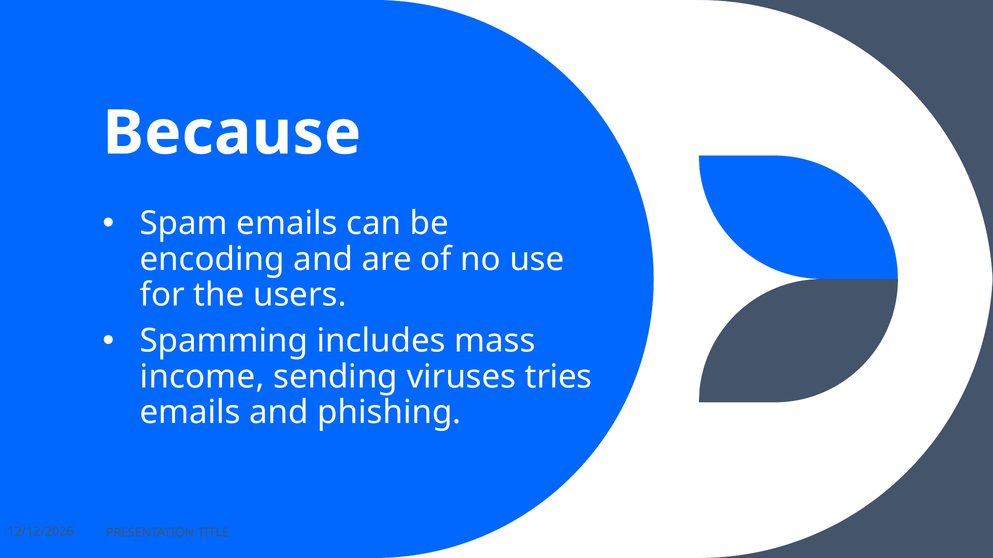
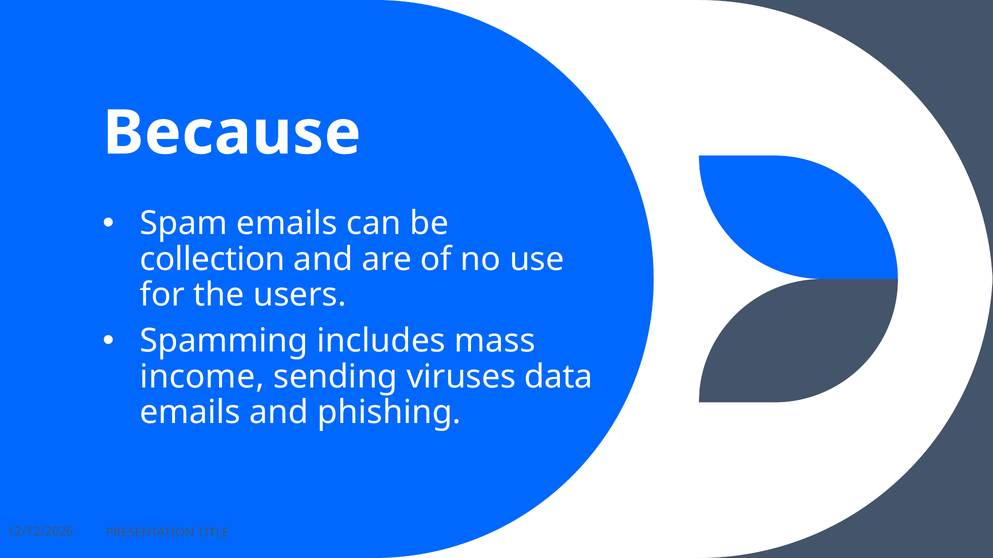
encoding: encoding -> collection (212, 259)
tries: tries -> data (559, 377)
